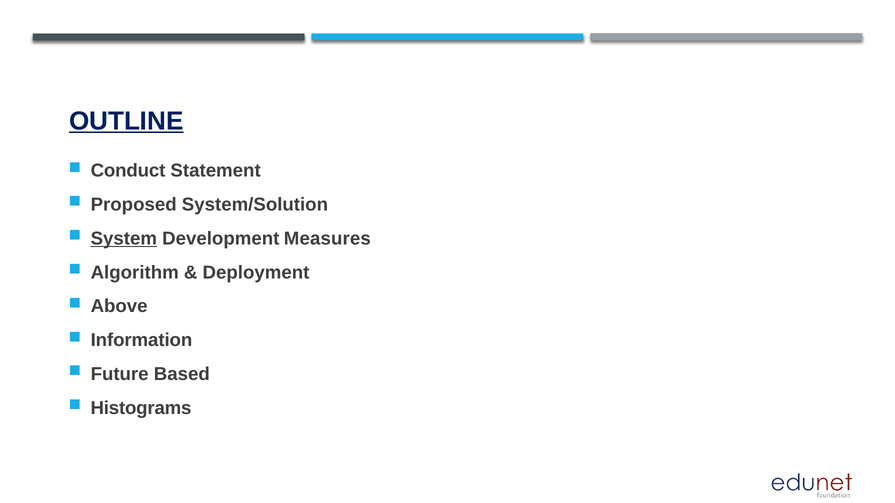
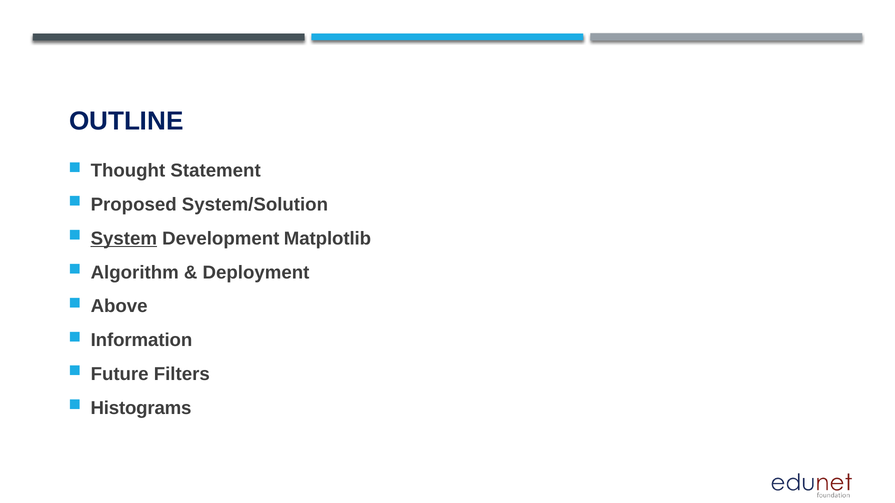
OUTLINE underline: present -> none (126, 121)
Conduct: Conduct -> Thought (128, 171)
Measures: Measures -> Matplotlib (327, 239)
Based: Based -> Filters (182, 374)
